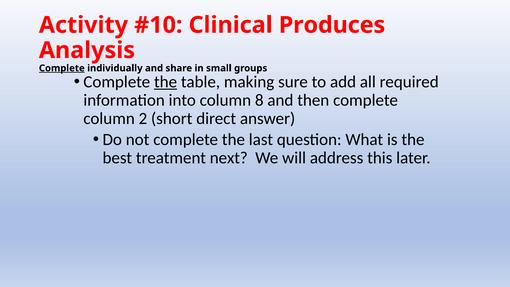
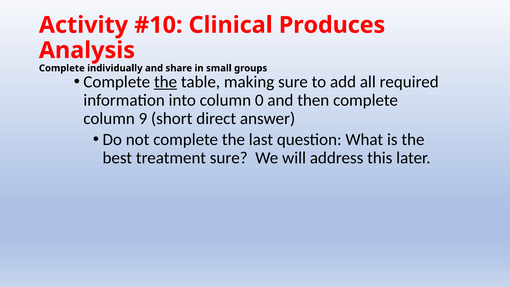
Complete underline: present -> none (62, 68)
8: 8 -> 0 (259, 100)
2: 2 -> 9 (143, 118)
treatment next: next -> sure (229, 158)
